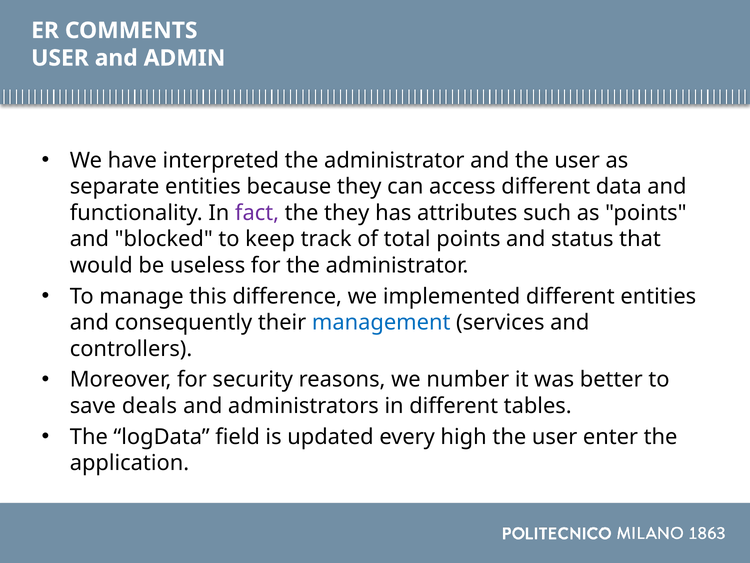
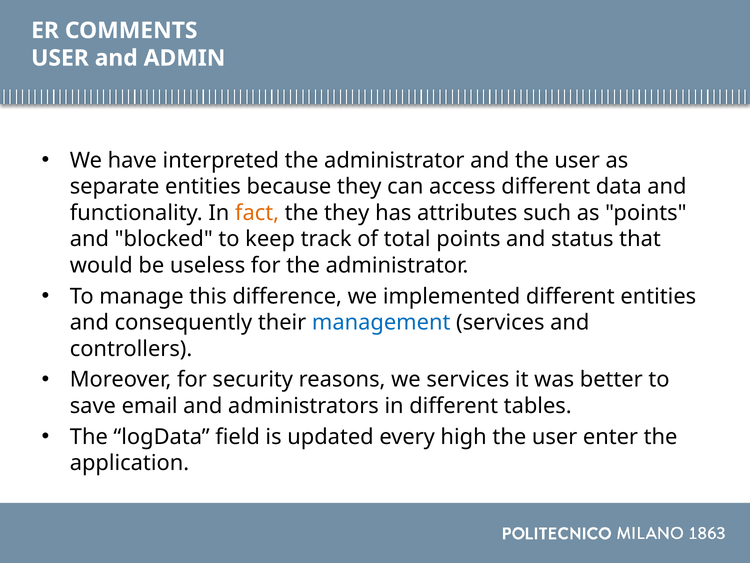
fact colour: purple -> orange (257, 213)
we number: number -> services (468, 379)
deals: deals -> email (150, 406)
